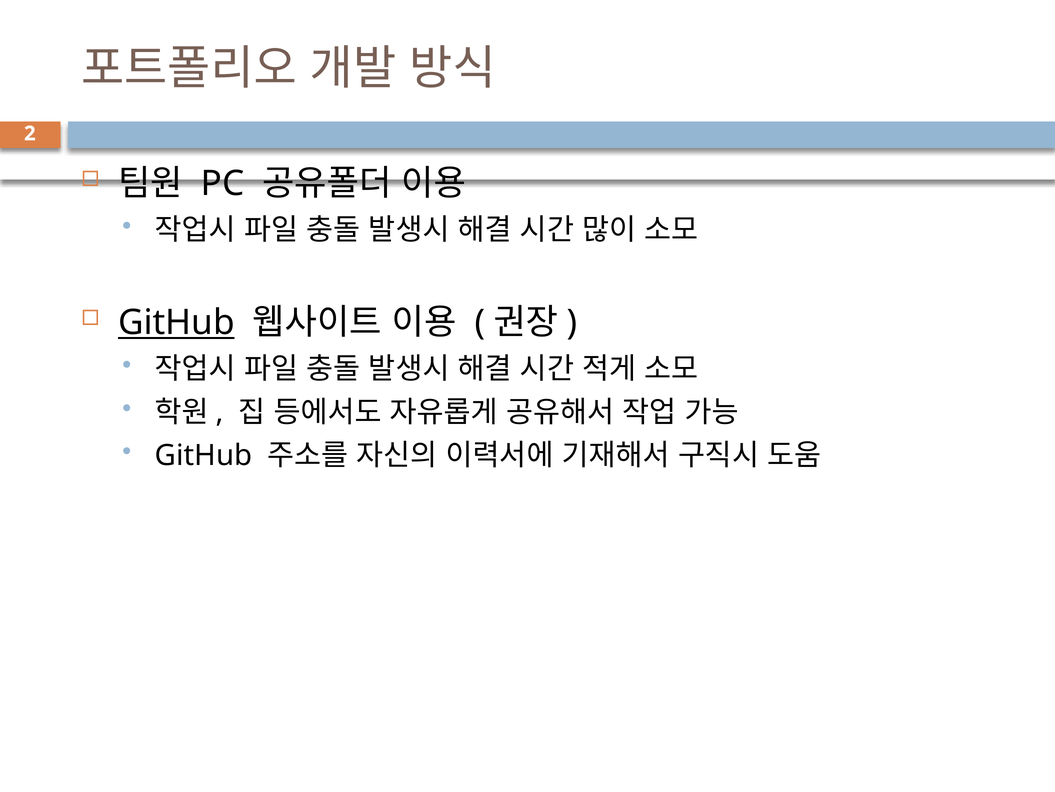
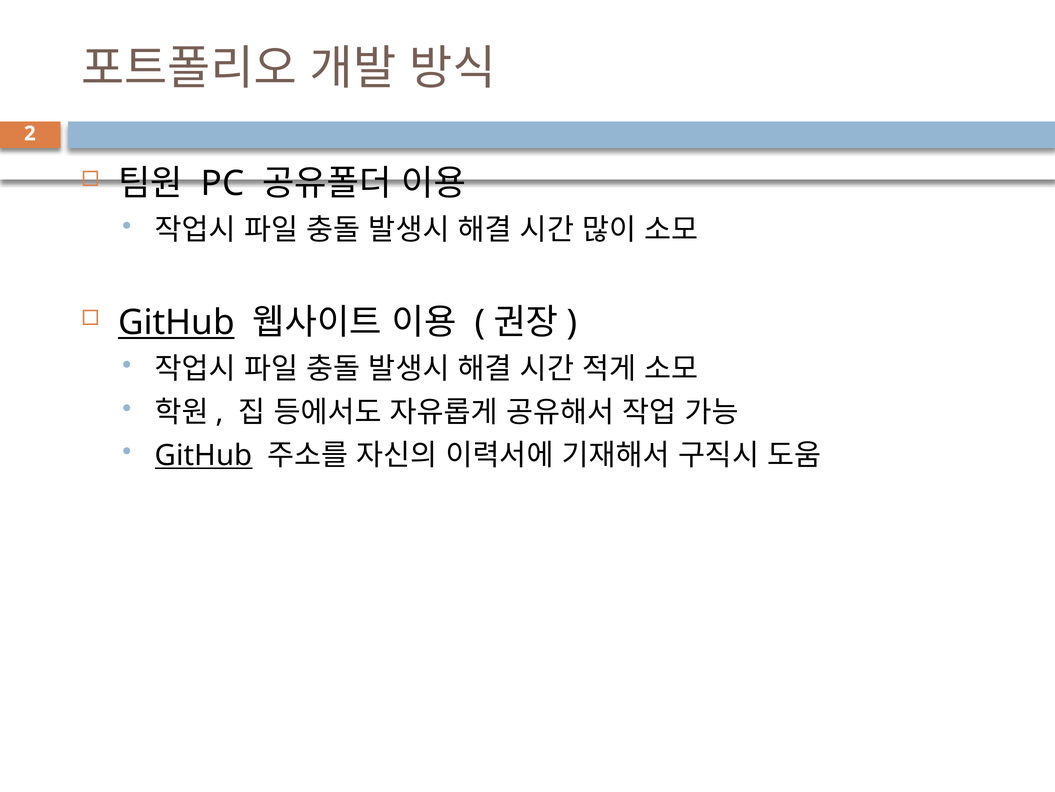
GitHub underline: none -> present (204, 455)
